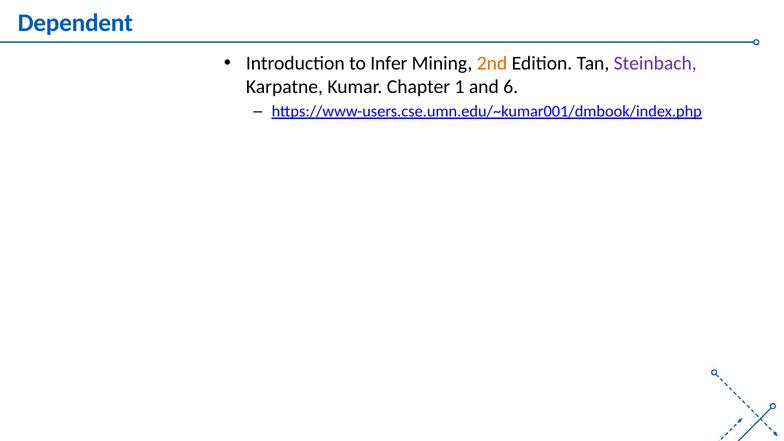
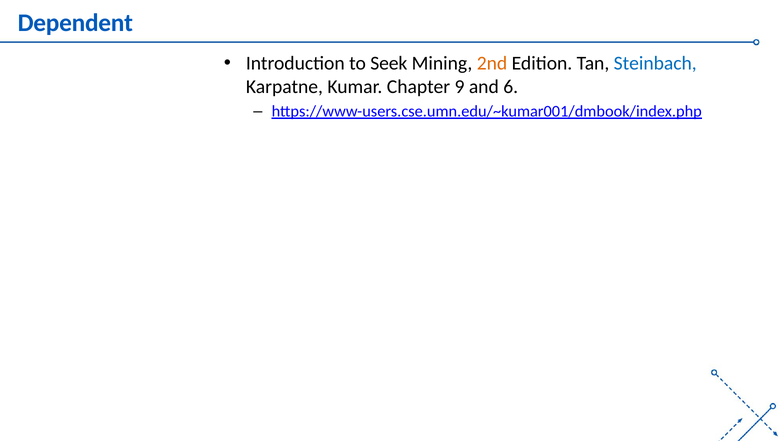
Infer: Infer -> Seek (389, 63)
Steinbach colour: purple -> blue (655, 63)
1: 1 -> 9 (460, 87)
